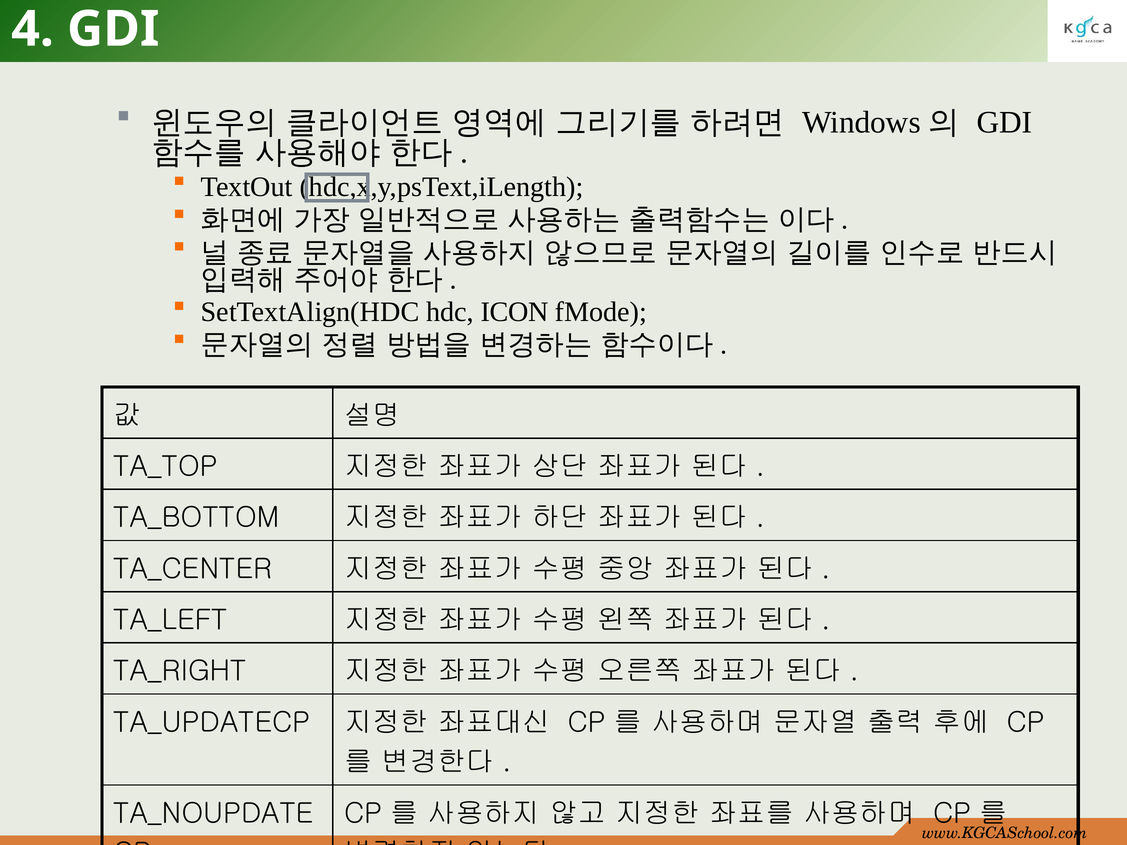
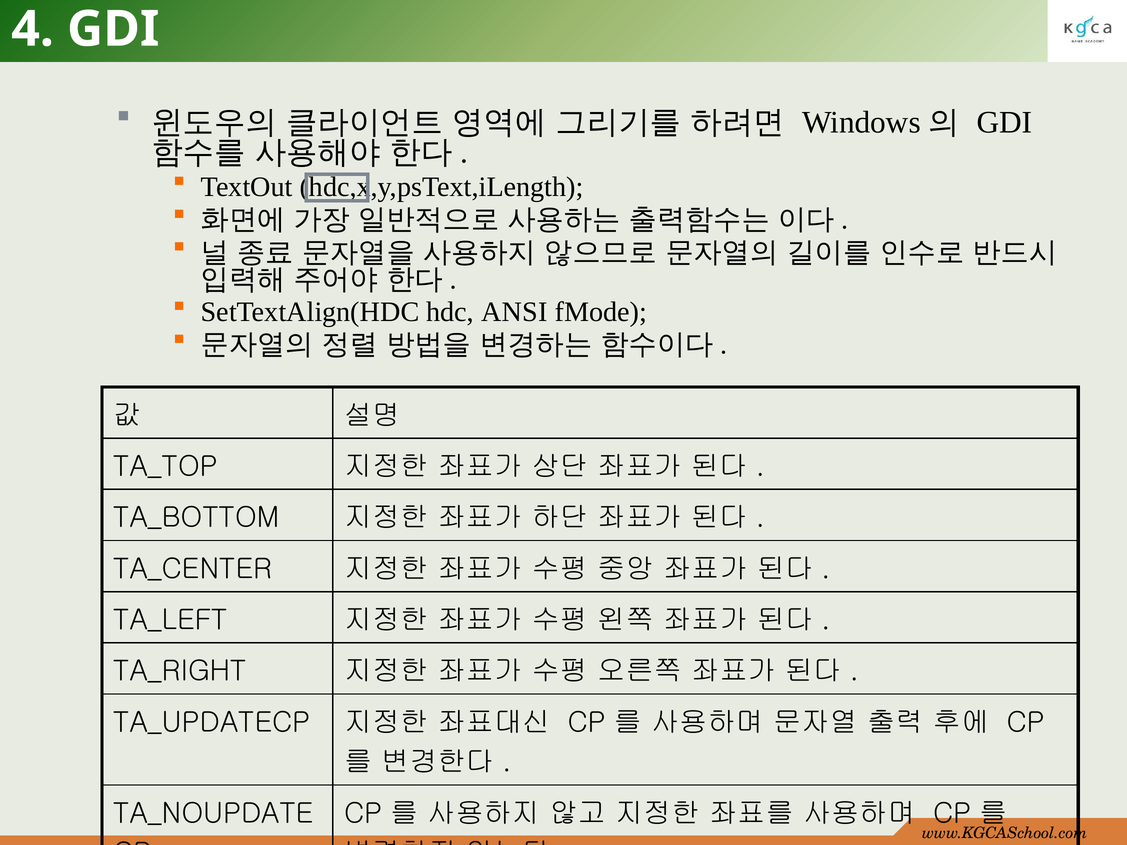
ICON: ICON -> ANSI (515, 312)
